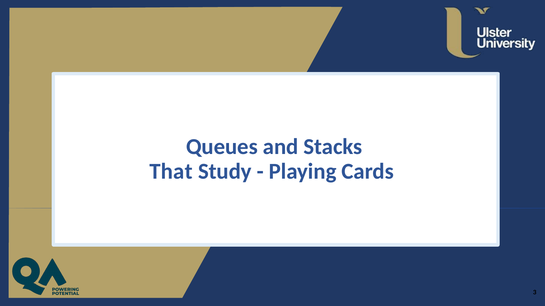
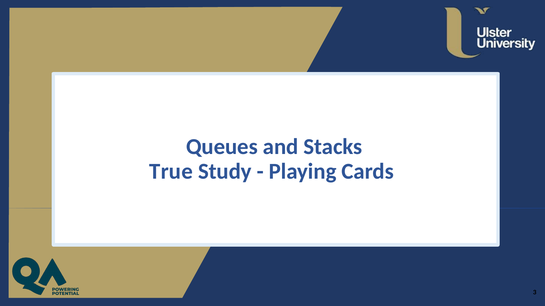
That: That -> True (171, 172)
